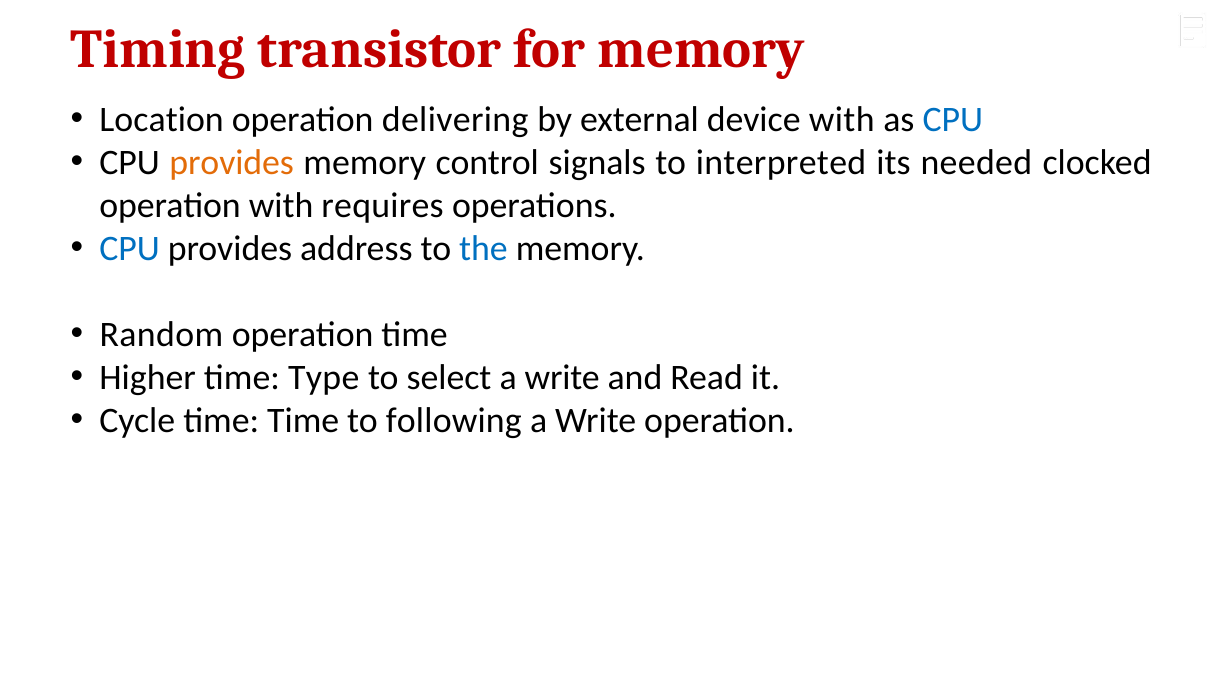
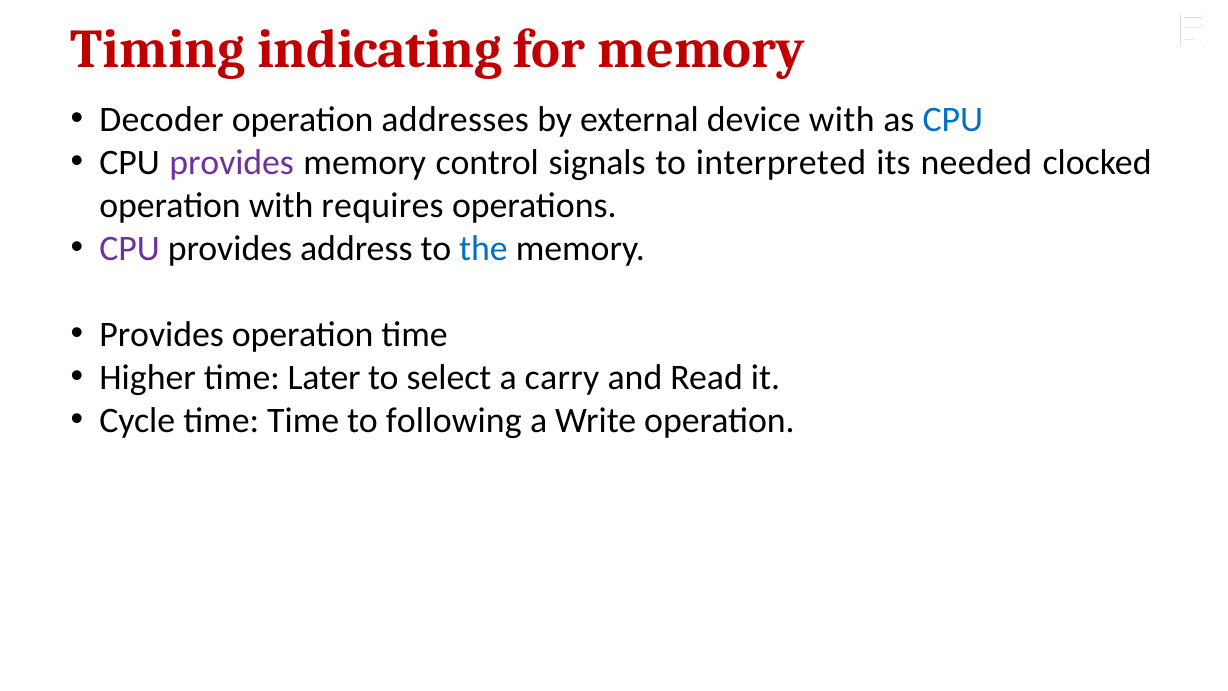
transistor: transistor -> indicating (380, 50)
Location: Location -> Decoder (161, 120)
delivering: delivering -> addresses (455, 120)
provides colour: orange -> purple (232, 163)
CPU colour: blue -> purple (130, 249)
Random: Random -> Provides (162, 335)
Type: Type -> Later (324, 378)
select a write: write -> carry (562, 378)
